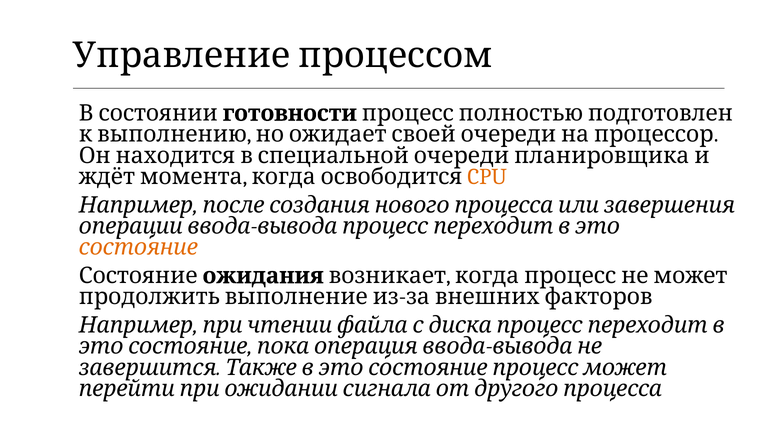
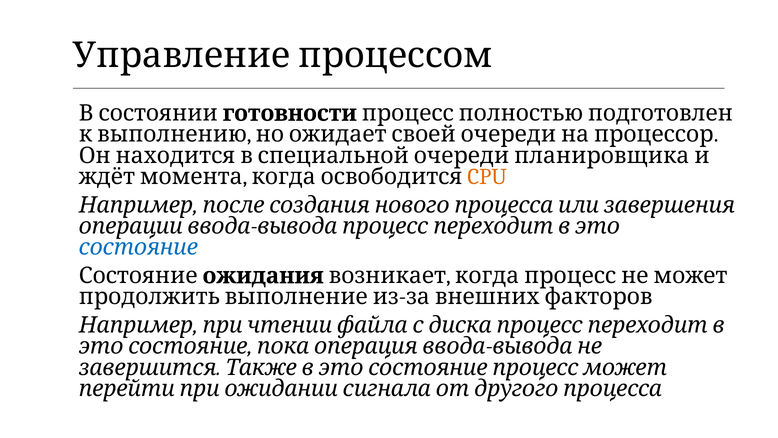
состояние colour: orange -> blue (138, 247)
